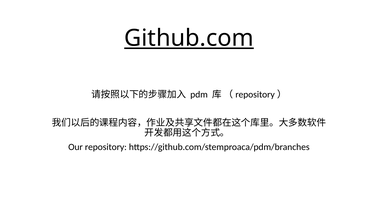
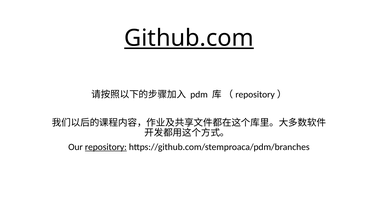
repository underline: none -> present (106, 147)
